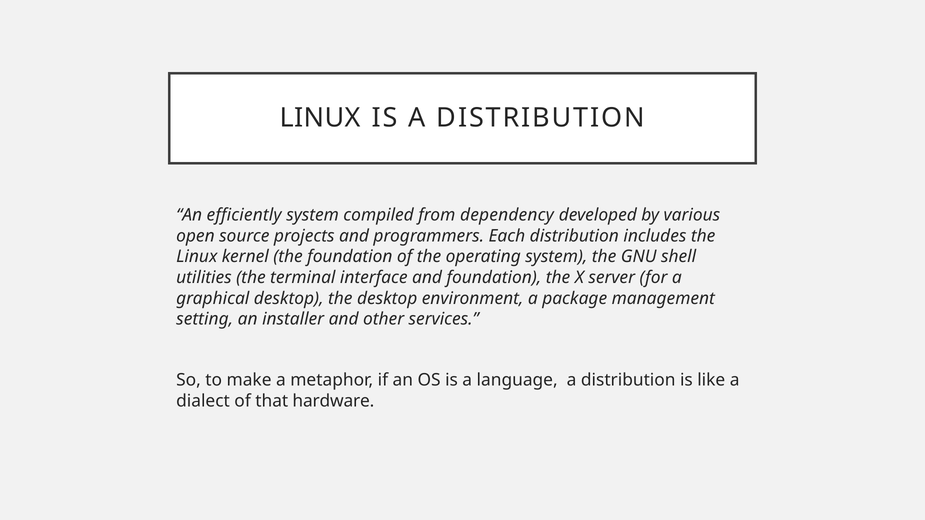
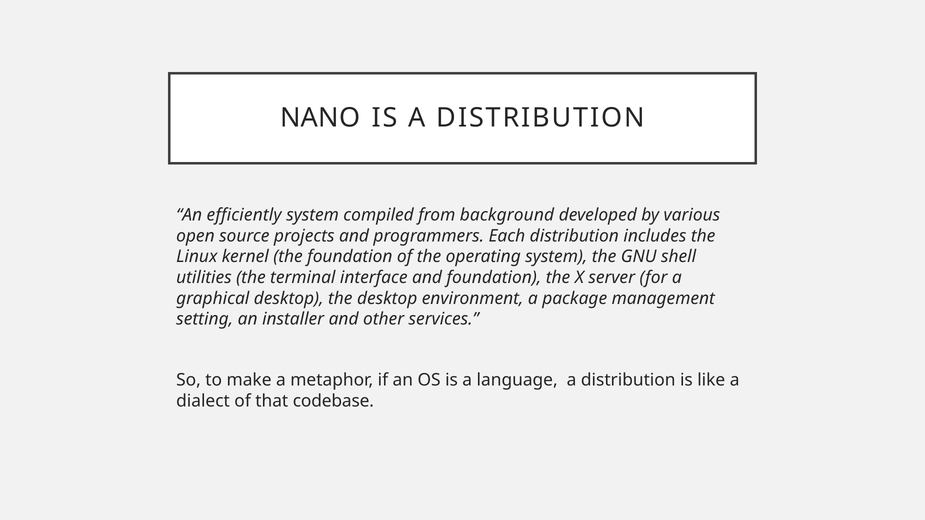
LINUX: LINUX -> NANO (320, 118)
dependency: dependency -> background (507, 215)
hardware: hardware -> codebase (333, 401)
